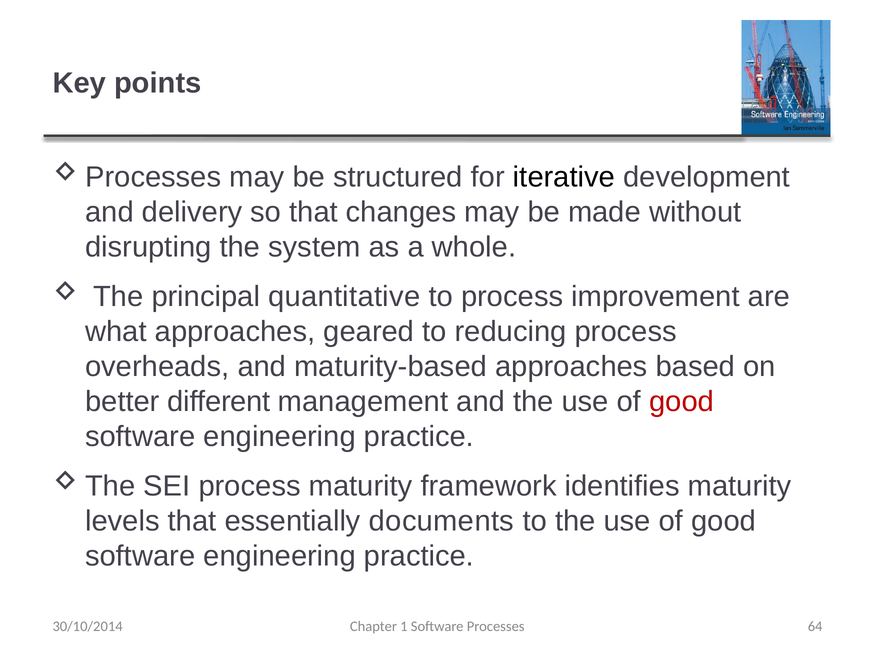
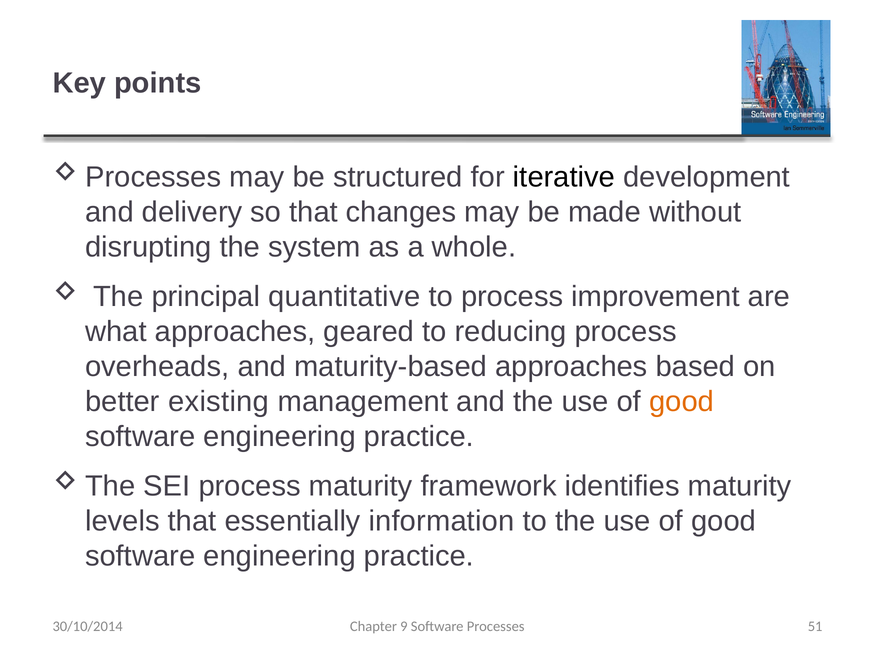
different: different -> existing (219, 402)
good colour: red -> orange (682, 402)
documents: documents -> information (442, 521)
1: 1 -> 9 (404, 627)
64: 64 -> 51 (815, 627)
